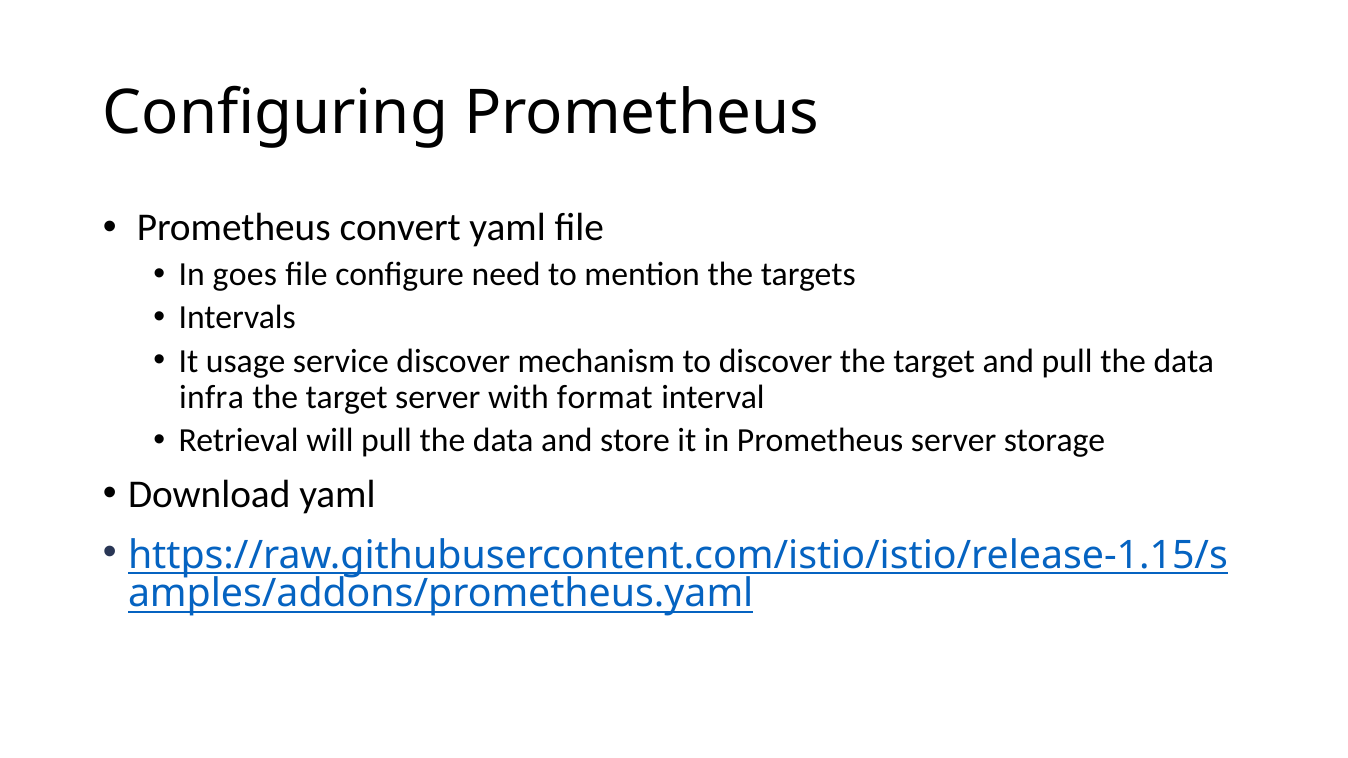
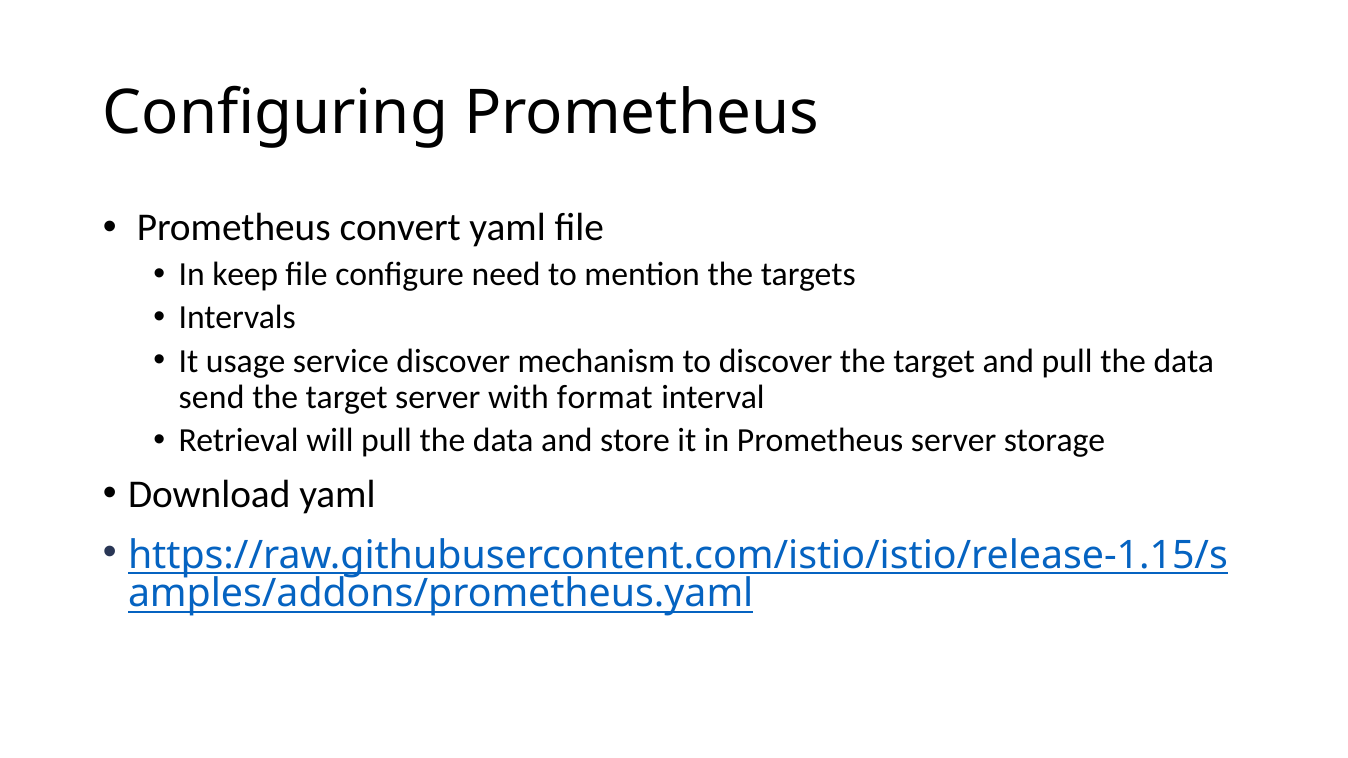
goes: goes -> keep (245, 274)
infra: infra -> send (212, 398)
